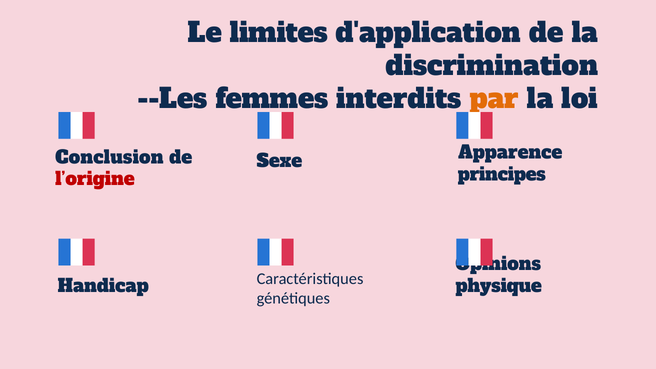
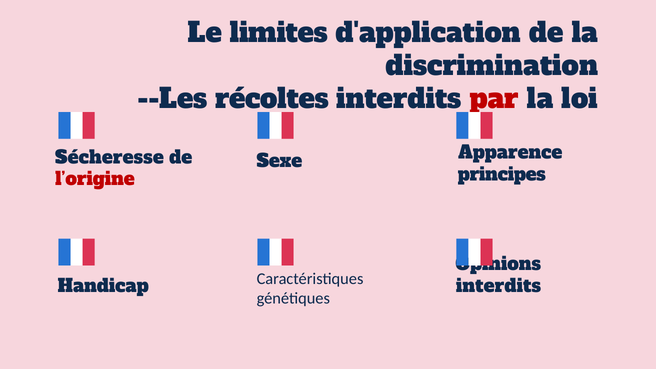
femmes: femmes -> récoltes (272, 99)
par colour: orange -> red (494, 99)
Conclusion: Conclusion -> Sécheresse (109, 157)
physique: physique -> interdits (498, 286)
